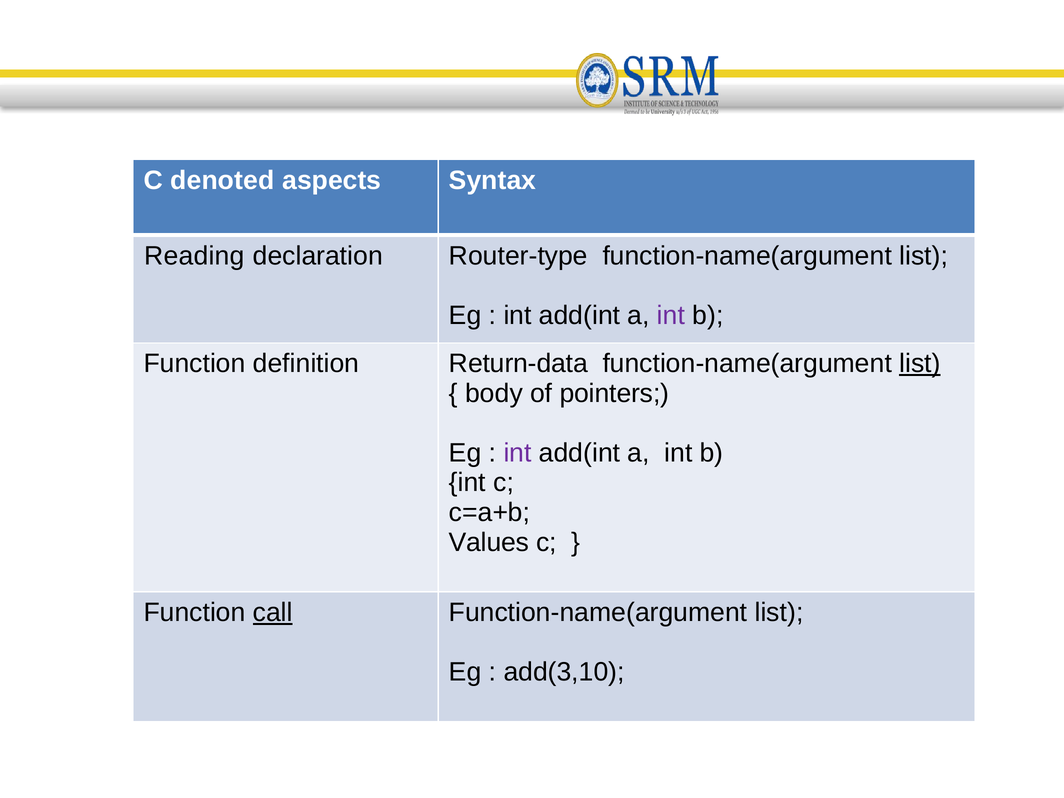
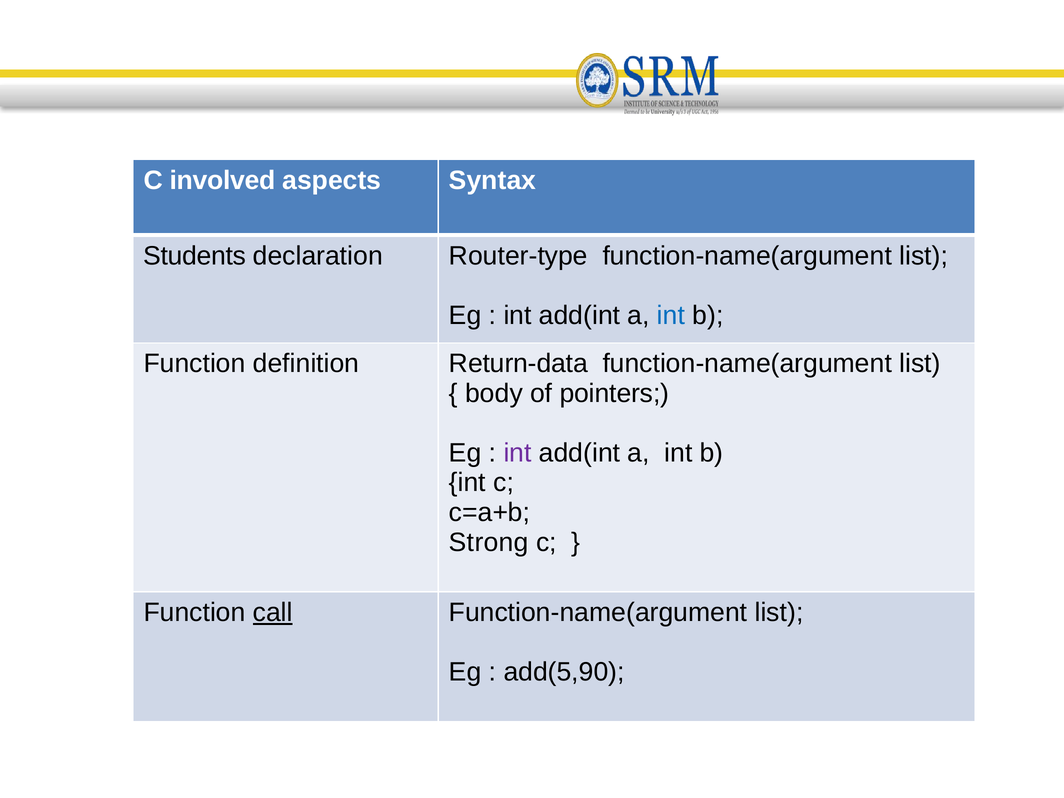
denoted: denoted -> involved (223, 180)
Reading: Reading -> Students (195, 256)
int colour: purple -> blue (671, 315)
list underline: present -> none (920, 364)
Values: Values -> Strong (489, 542)
add(3,10: add(3,10 -> add(5,90 (564, 672)
